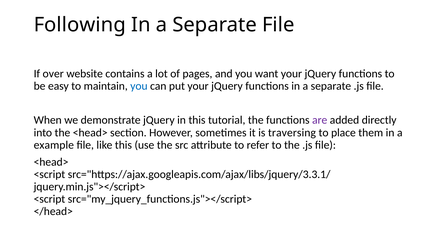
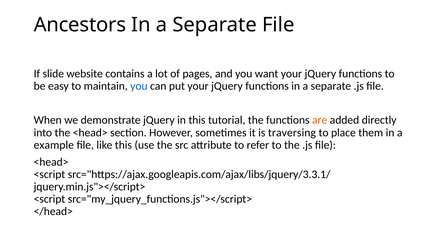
Following: Following -> Ancestors (80, 25)
over: over -> slide (53, 74)
are colour: purple -> orange (320, 120)
